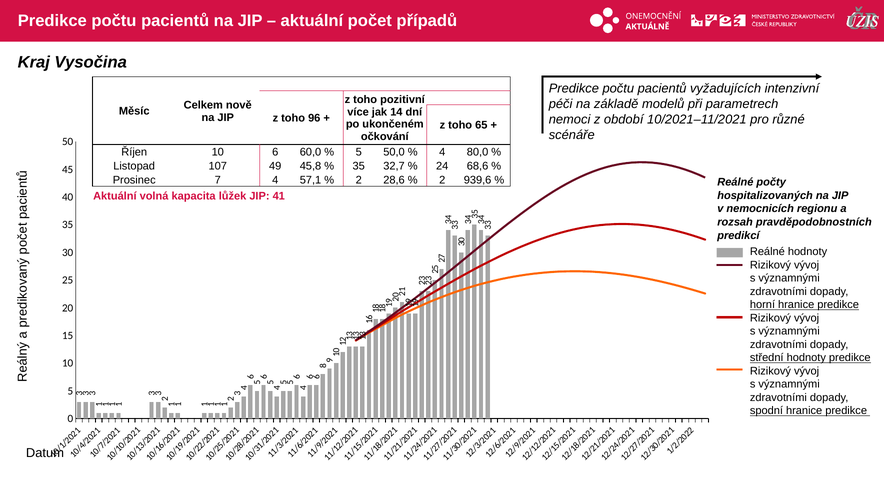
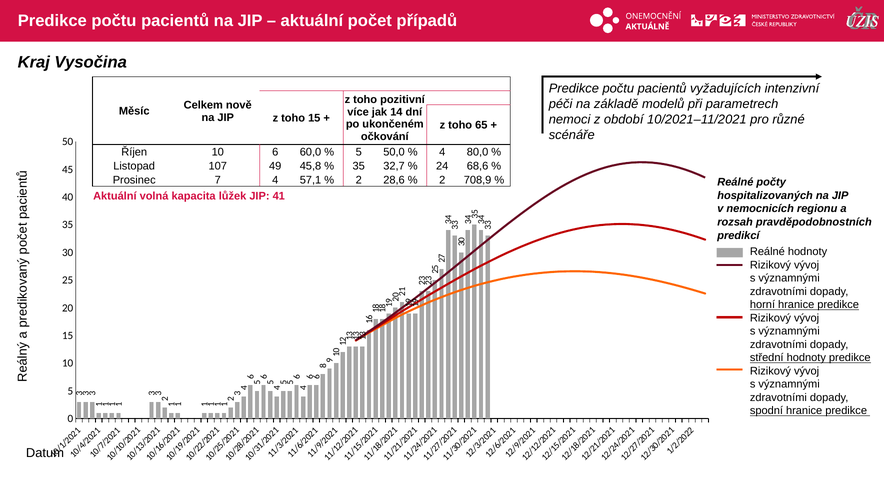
toho 96: 96 -> 15 (314, 118)
939,6: 939,6 -> 708,9 (478, 180)
